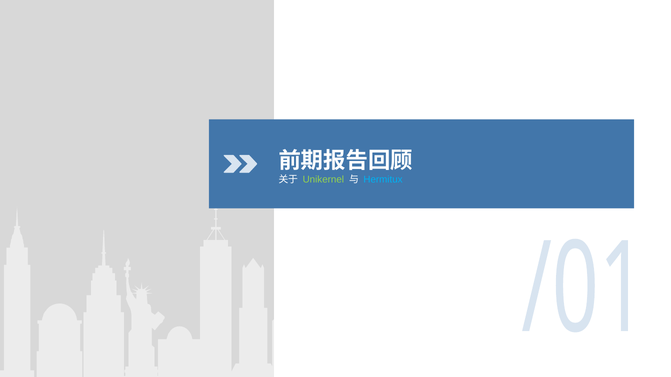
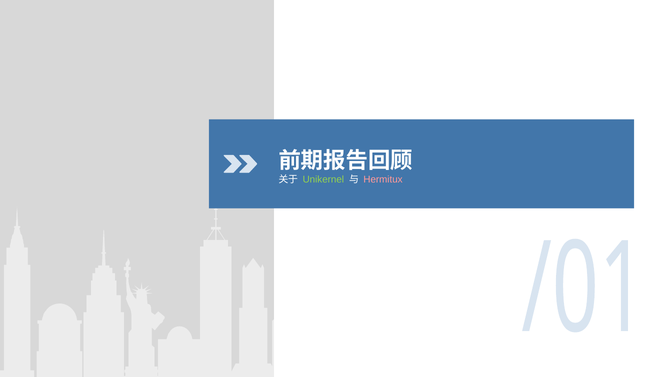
Hermitux colour: light blue -> pink (383, 180)
